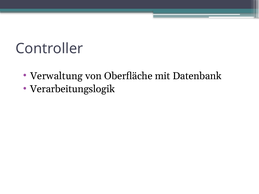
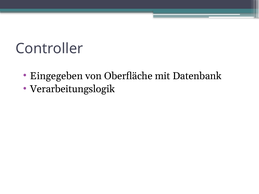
Verwaltung: Verwaltung -> Eingegeben (57, 76)
